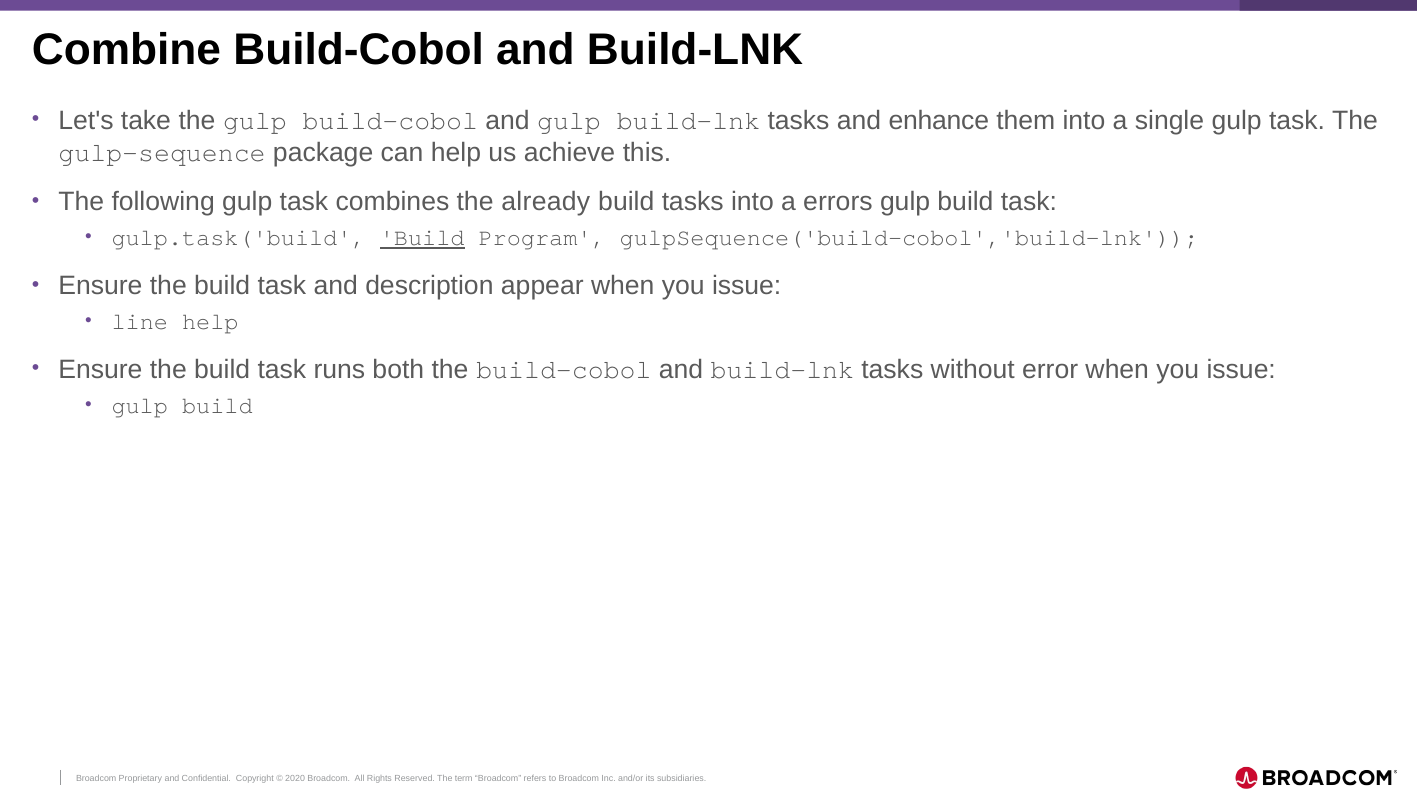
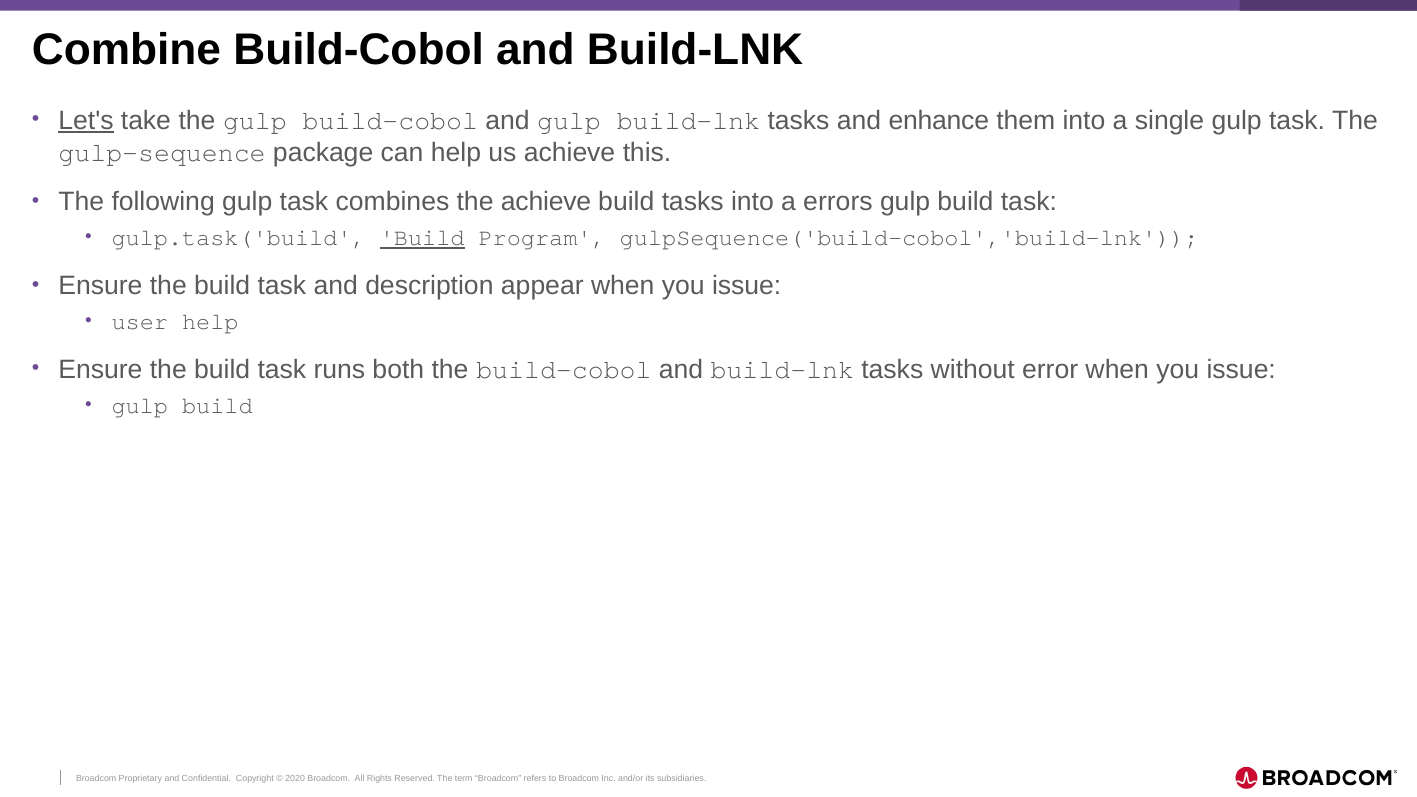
Let's underline: none -> present (86, 121)
the already: already -> achieve (546, 202)
line: line -> user (140, 321)
